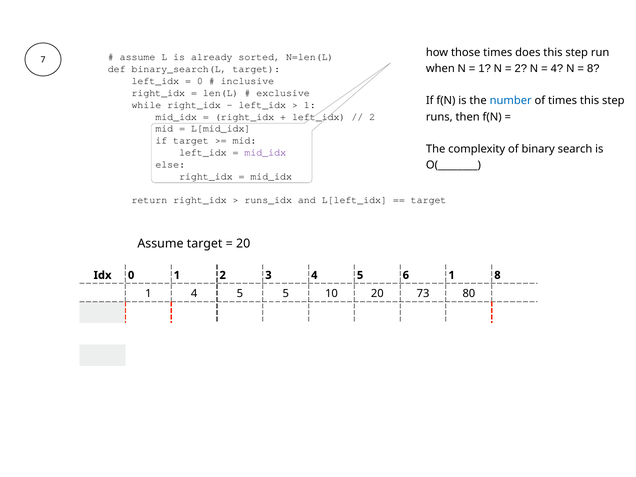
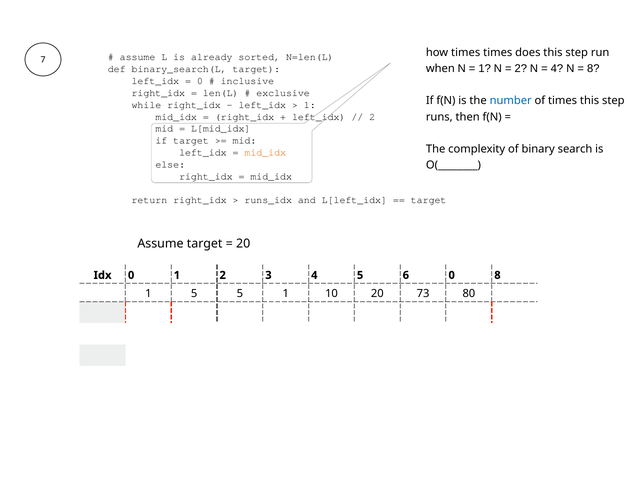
how those: those -> times (466, 52)
mid_idx colour: purple -> orange (265, 153)
6 1: 1 -> 0 (452, 275)
1 4: 4 -> 5 (194, 294)
5 5: 5 -> 1 (286, 294)
